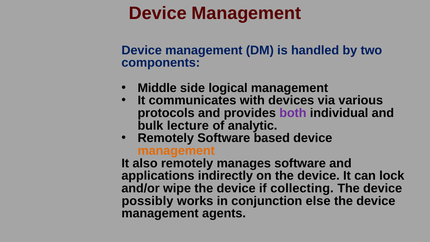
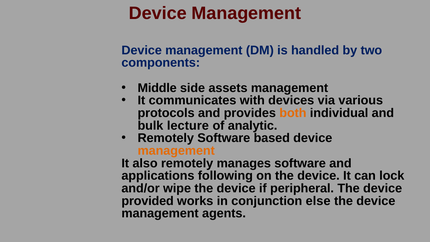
logical: logical -> assets (228, 88)
both colour: purple -> orange (293, 113)
indirectly: indirectly -> following (225, 176)
collecting: collecting -> peripheral (302, 188)
possibly: possibly -> provided (148, 201)
